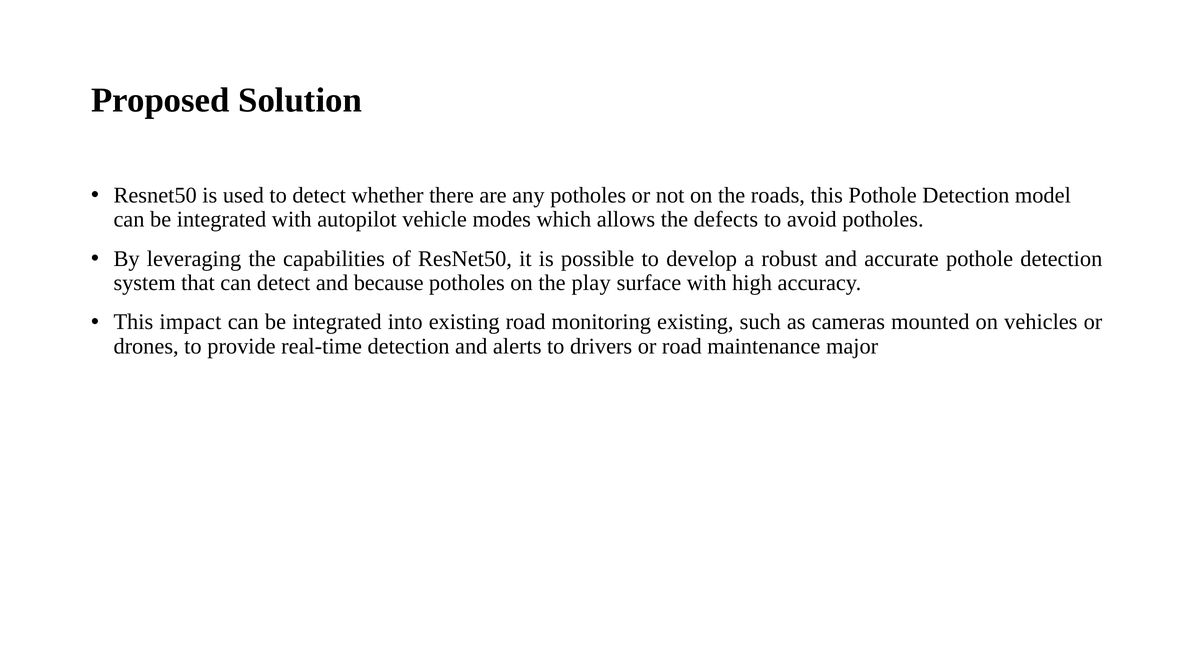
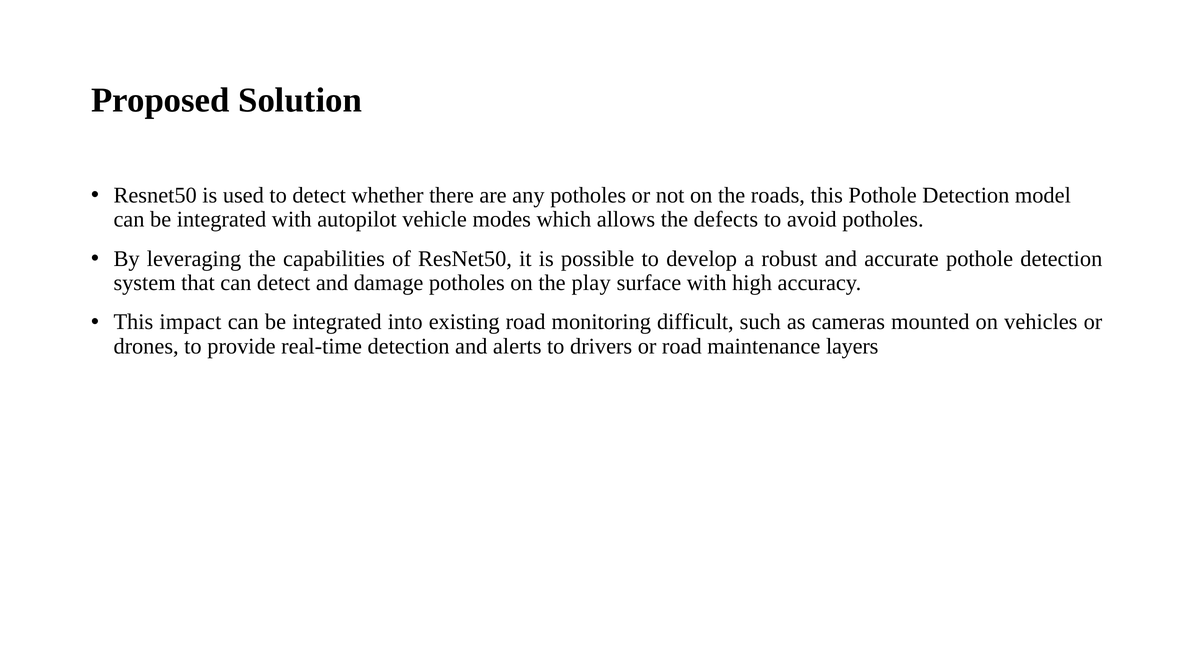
because: because -> damage (389, 283)
monitoring existing: existing -> difficult (695, 322)
major: major -> layers (852, 346)
